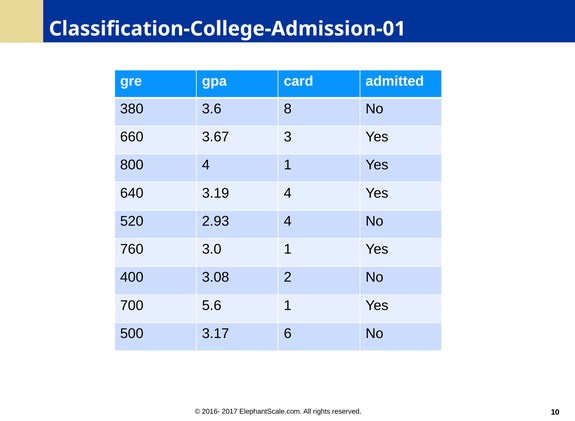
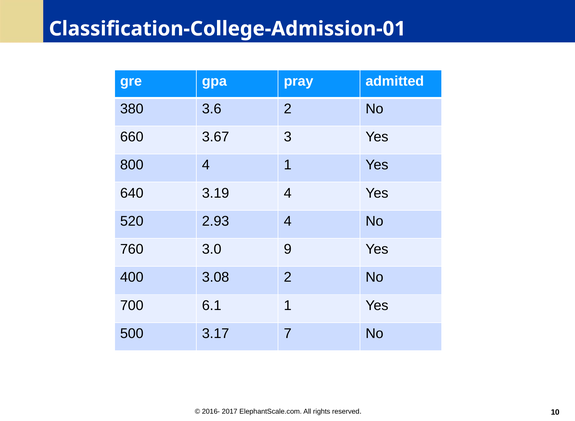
card: card -> pray (299, 81)
3.6 8: 8 -> 2 (288, 109)
3.0 1: 1 -> 9 (288, 249)
5.6: 5.6 -> 6.1 (212, 305)
6: 6 -> 7 (288, 333)
